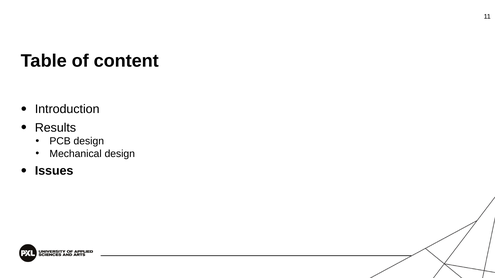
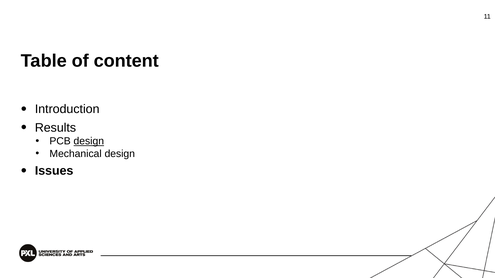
design underline: none -> present (89, 141)
